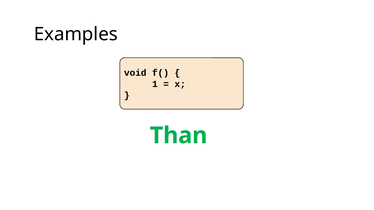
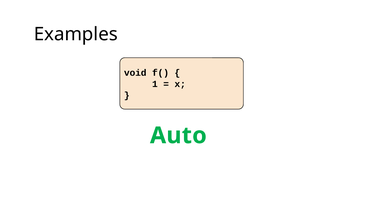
Than: Than -> Auto (178, 136)
